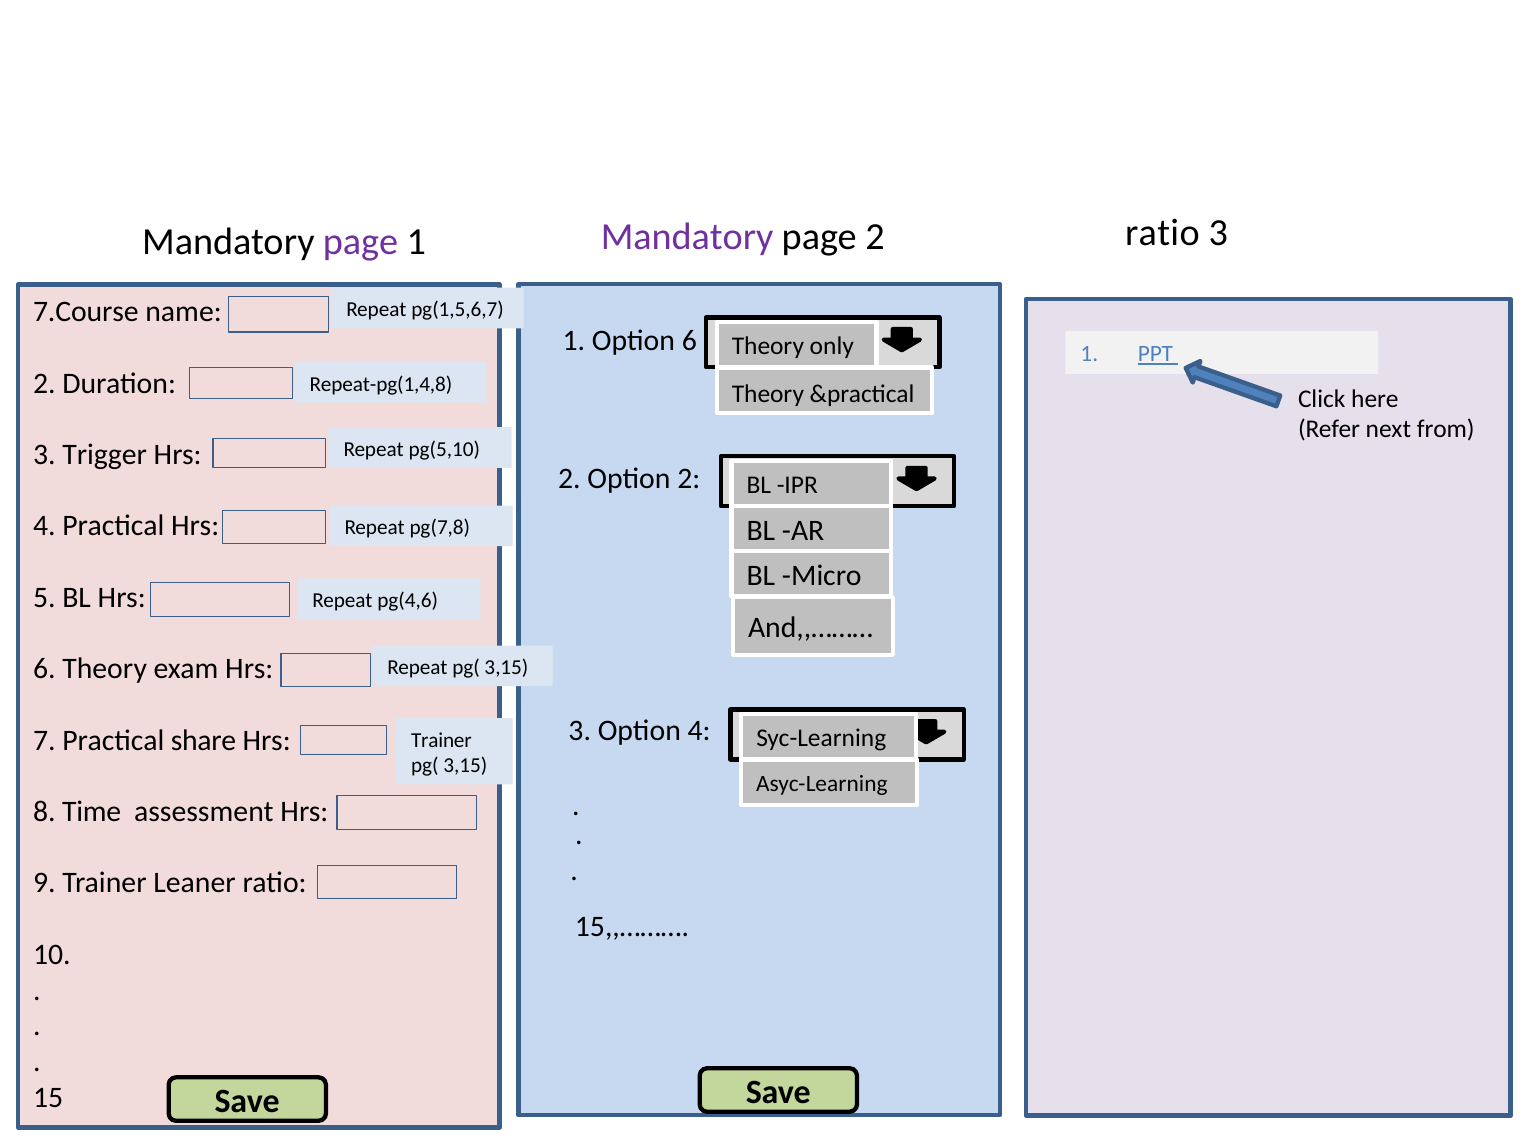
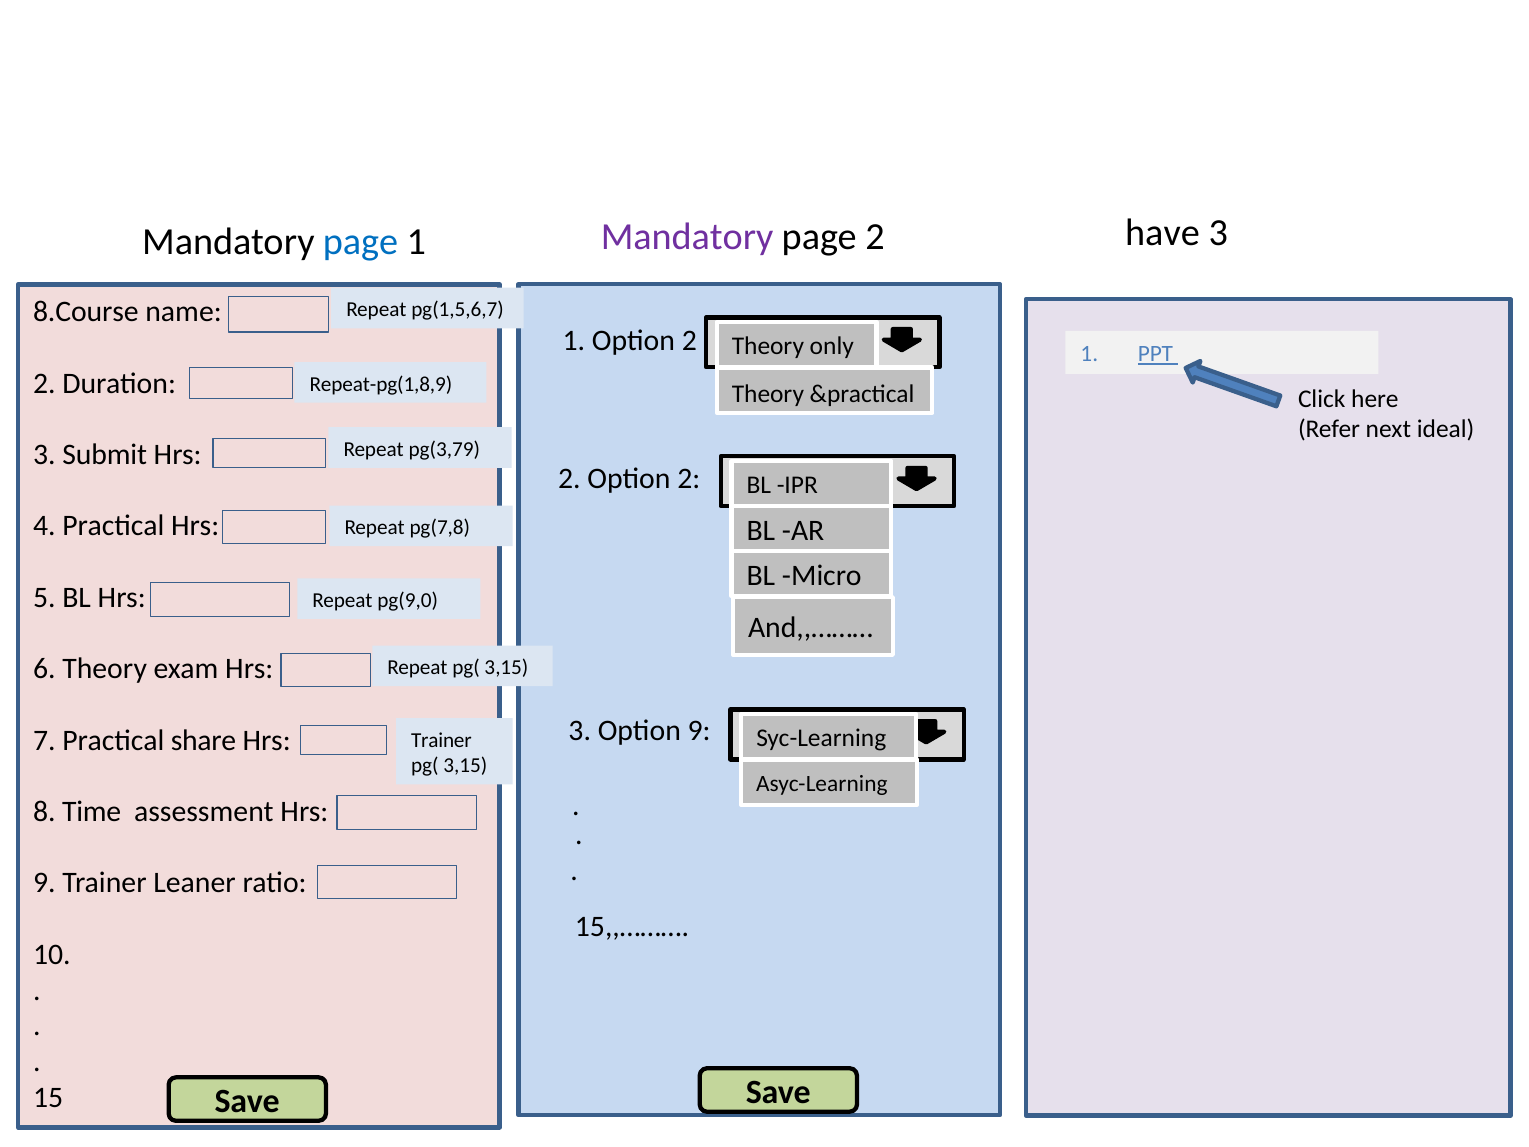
ratio: ratio -> have (1162, 233)
page colour: purple -> blue (361, 242)
7.Course: 7.Course -> 8.Course (86, 312)
1 Option 6: 6 -> 2 (689, 341)
Repeat-pg(1,4,8: Repeat-pg(1,4,8 -> Repeat-pg(1,8,9 (381, 384)
from: from -> ideal (1446, 429)
pg(5,10: pg(5,10 -> pg(3,79 (444, 449)
Trigger: Trigger -> Submit (105, 455)
pg(4,6: pg(4,6 -> pg(9,0 (408, 600)
Option 4: 4 -> 9 (699, 730)
